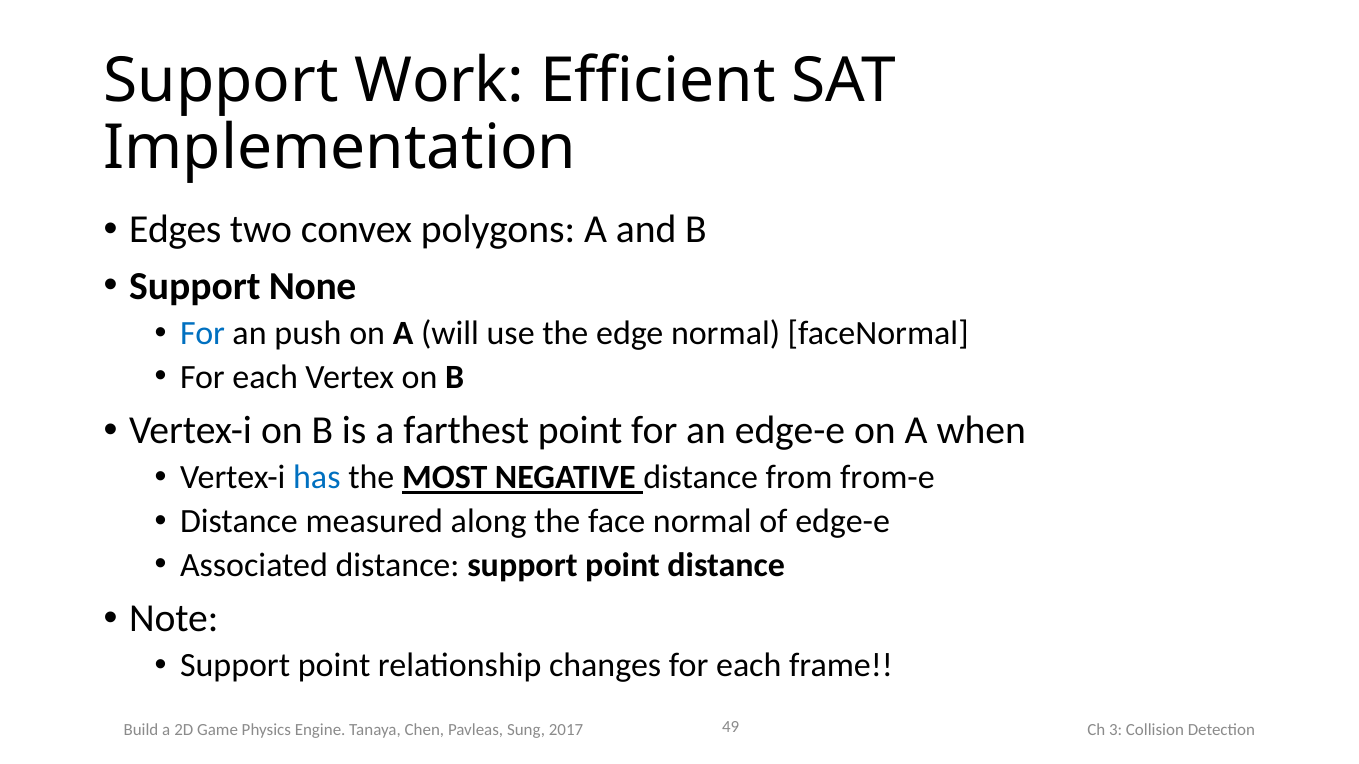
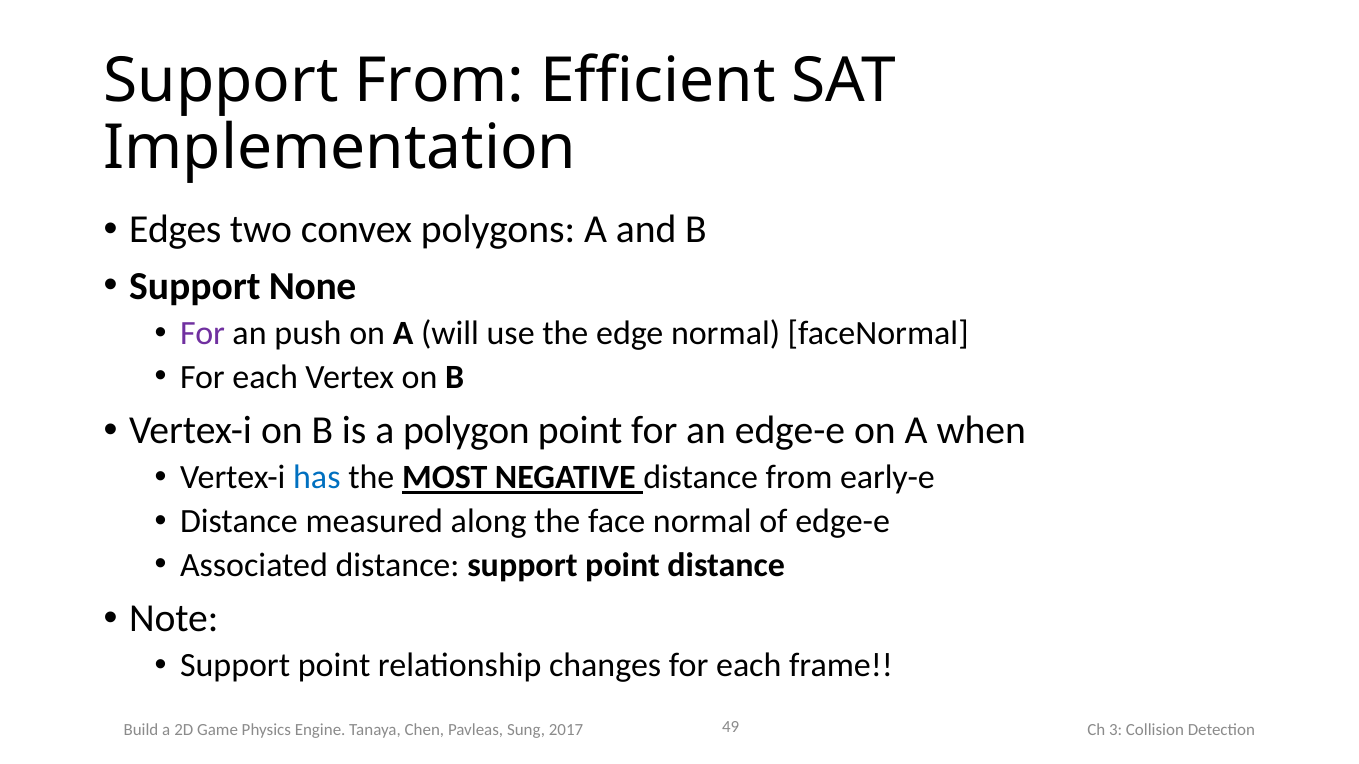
Support Work: Work -> From (440, 81)
For colour: blue -> purple (203, 333)
farthest: farthest -> polygon (466, 431)
from-e: from-e -> early-e (887, 478)
